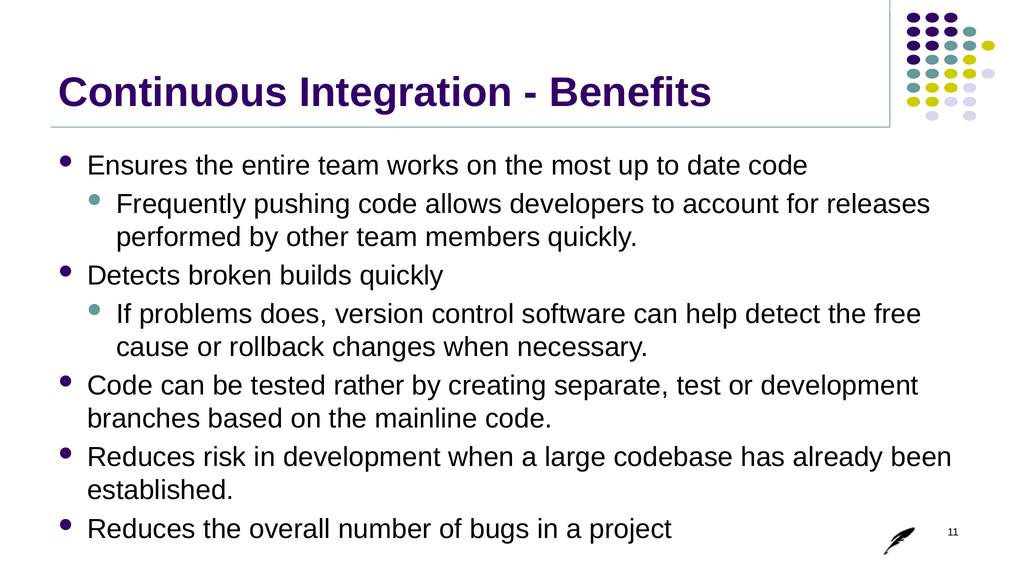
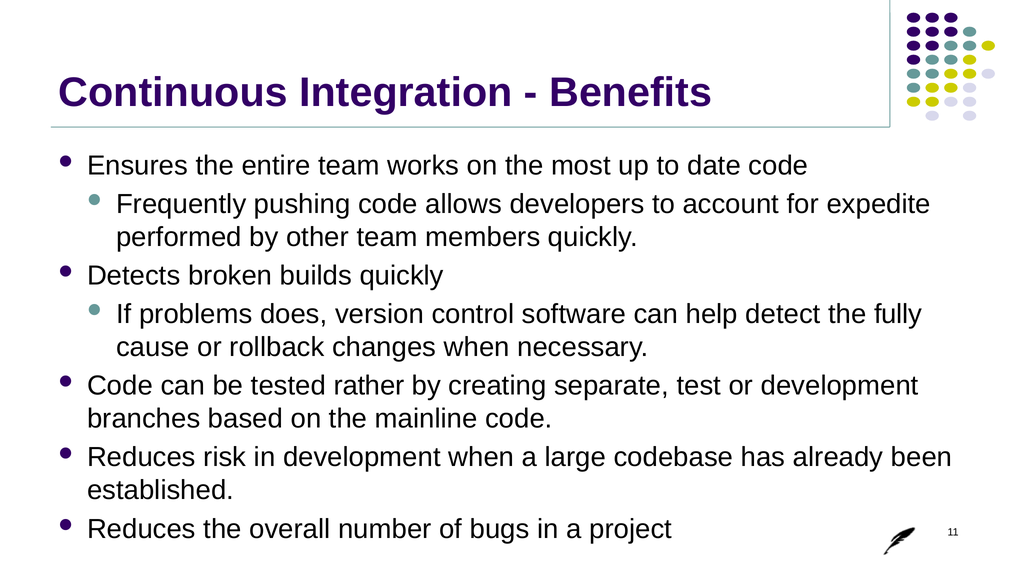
releases: releases -> expedite (879, 204)
free: free -> fully (898, 314)
